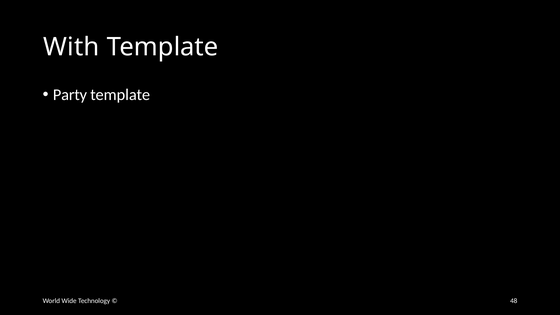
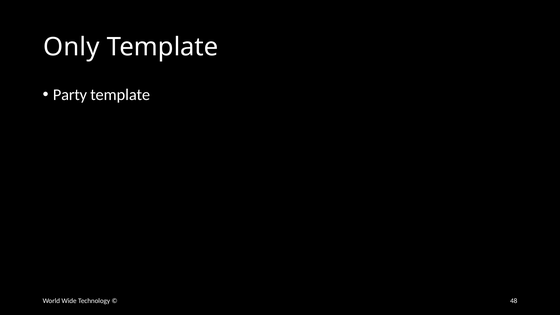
With: With -> Only (71, 47)
